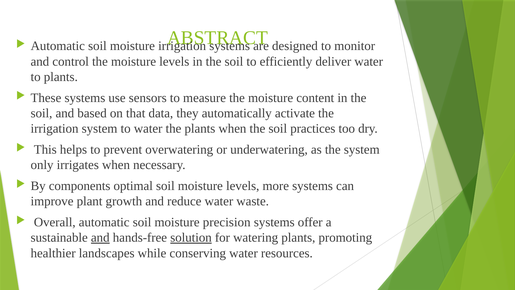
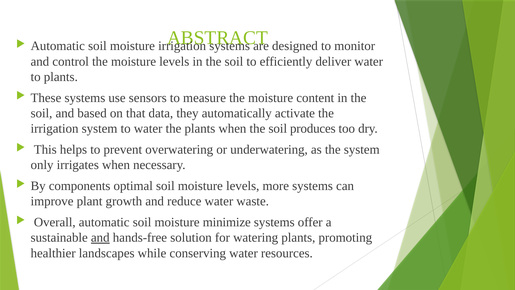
practices: practices -> produces (313, 129)
precision: precision -> minimize (227, 222)
solution underline: present -> none (191, 237)
